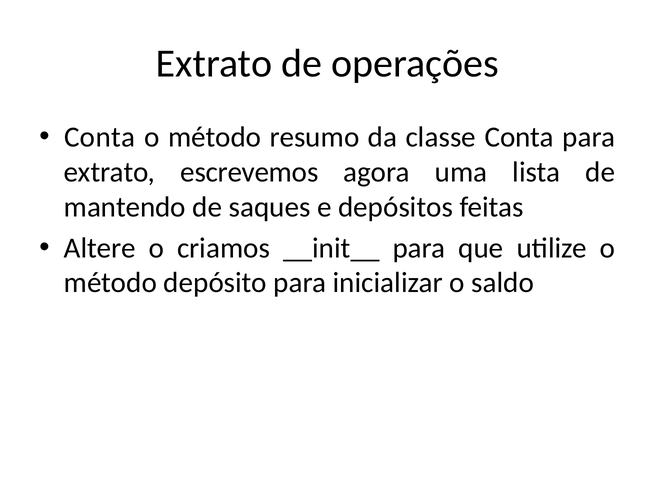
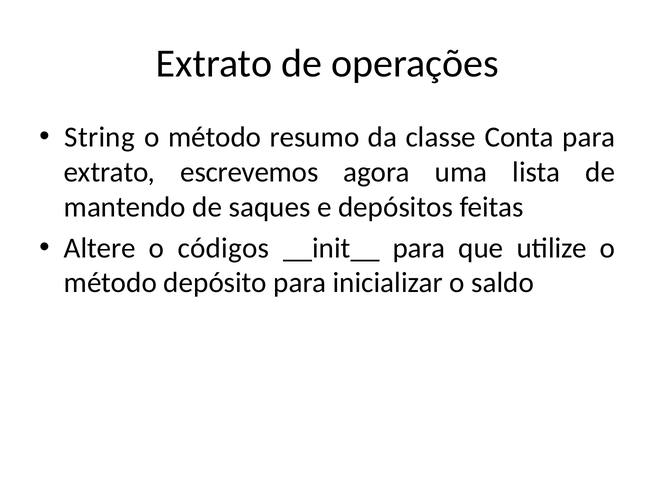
Conta: Conta -> String (100, 137)
criamos: criamos -> códigos (223, 248)
